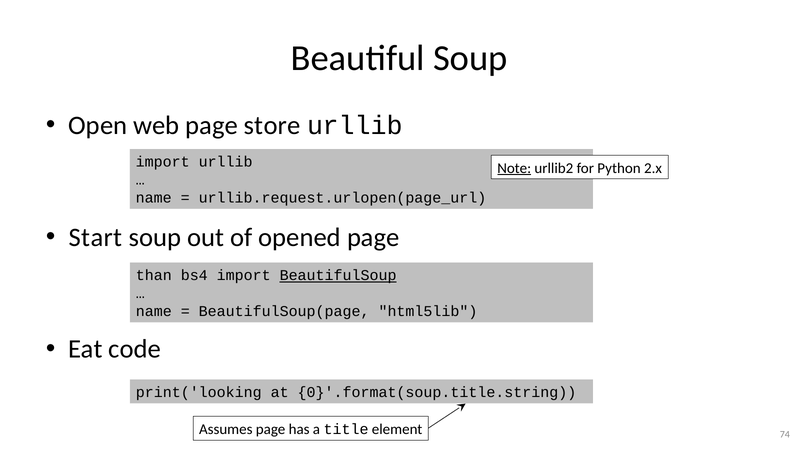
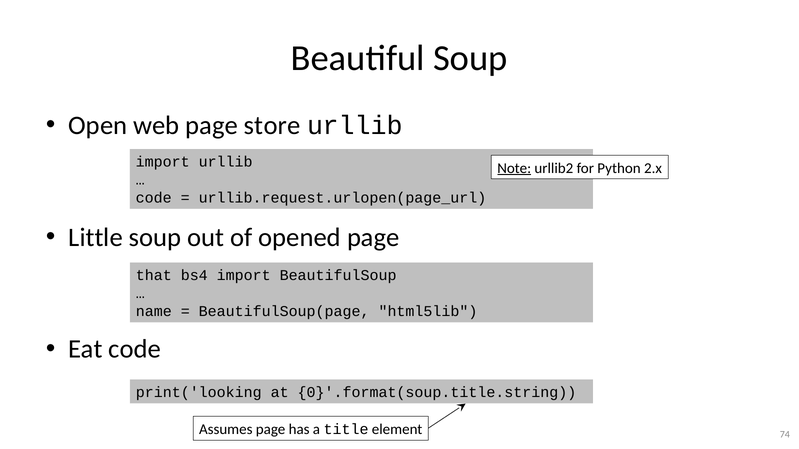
name: name -> code (154, 198)
Start: Start -> Little (96, 238)
than: than -> that (154, 276)
BeautifulSoup underline: present -> none (338, 276)
